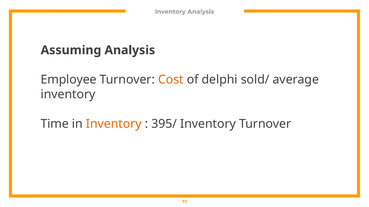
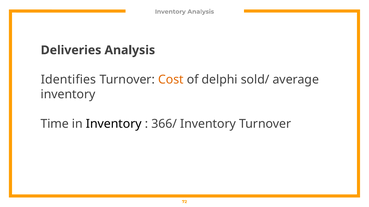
Assuming: Assuming -> Deliveries (71, 50)
Employee: Employee -> Identifies (68, 80)
Inventory colour: orange -> black (114, 124)
395/: 395/ -> 366/ (164, 124)
